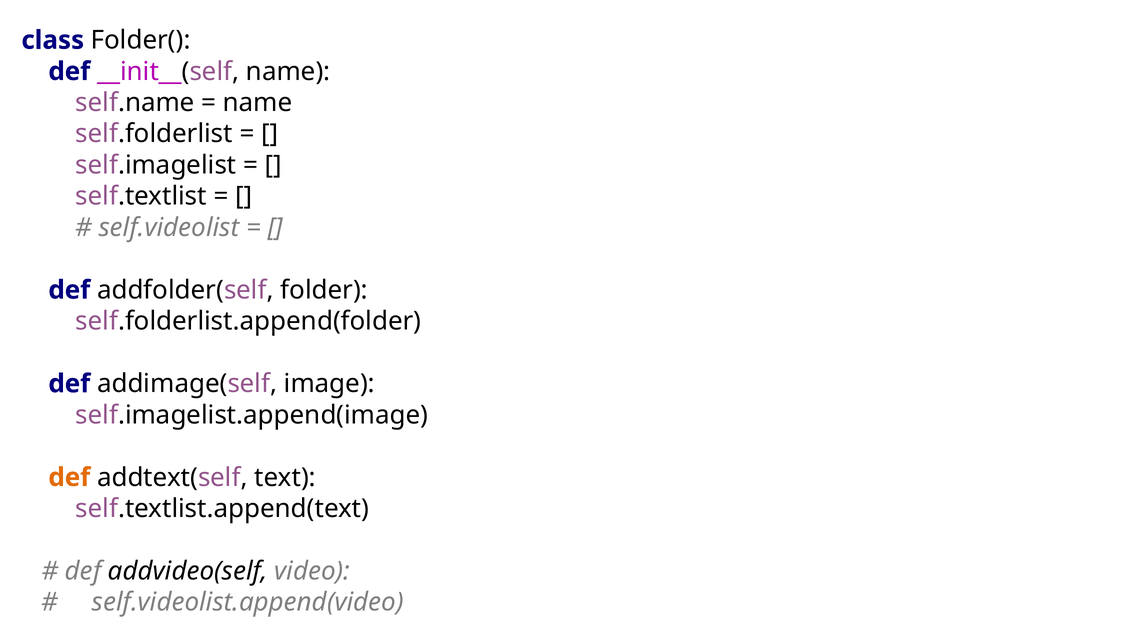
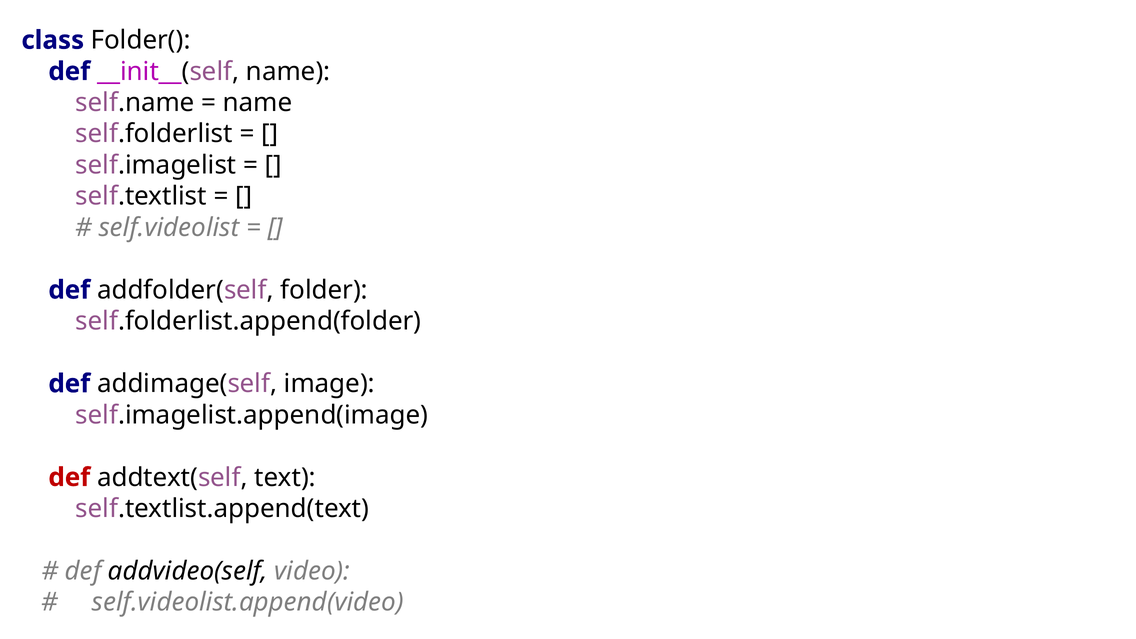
def colour: orange -> red (69, 477)
